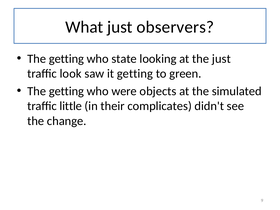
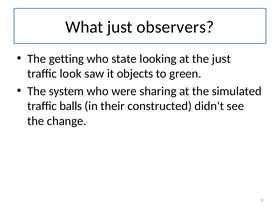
it getting: getting -> objects (135, 74)
getting: getting -> system (66, 91)
objects: objects -> sharing (158, 91)
little: little -> balls (71, 106)
complicates: complicates -> constructed (160, 106)
